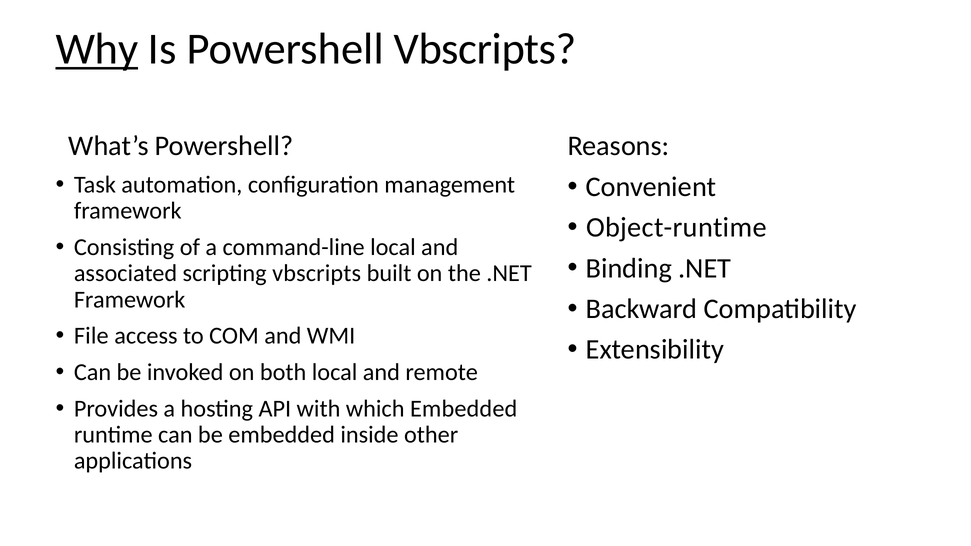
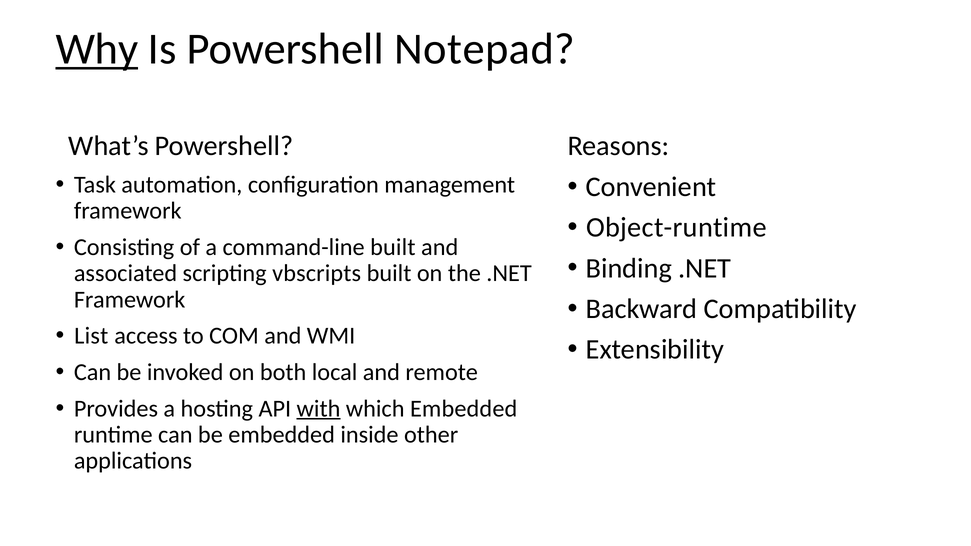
Powershell Vbscripts: Vbscripts -> Notepad (485, 49)
command-line local: local -> built (393, 247)
File: File -> List (91, 336)
with underline: none -> present (319, 409)
